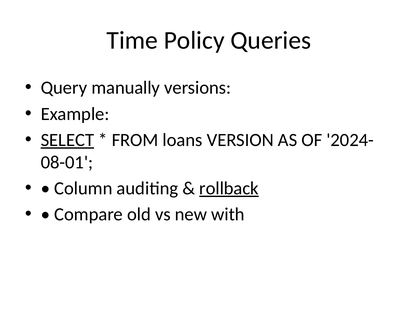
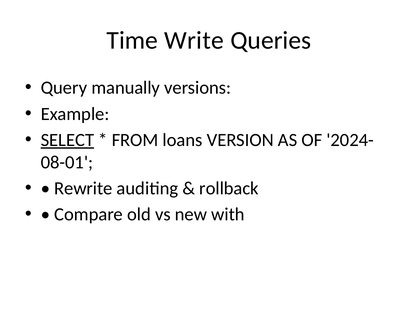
Policy: Policy -> Write (194, 40)
Column: Column -> Rewrite (83, 188)
rollback underline: present -> none (229, 188)
